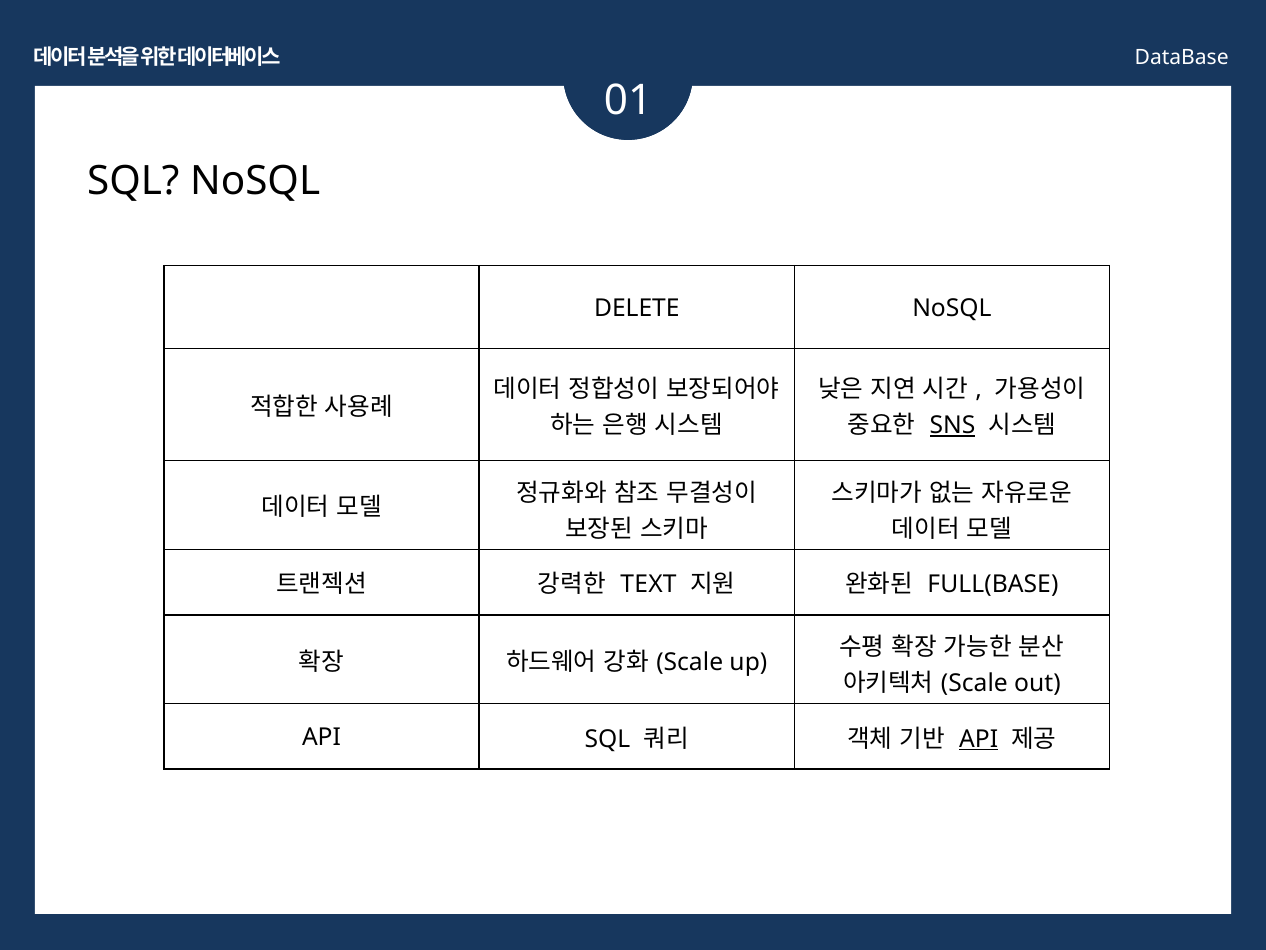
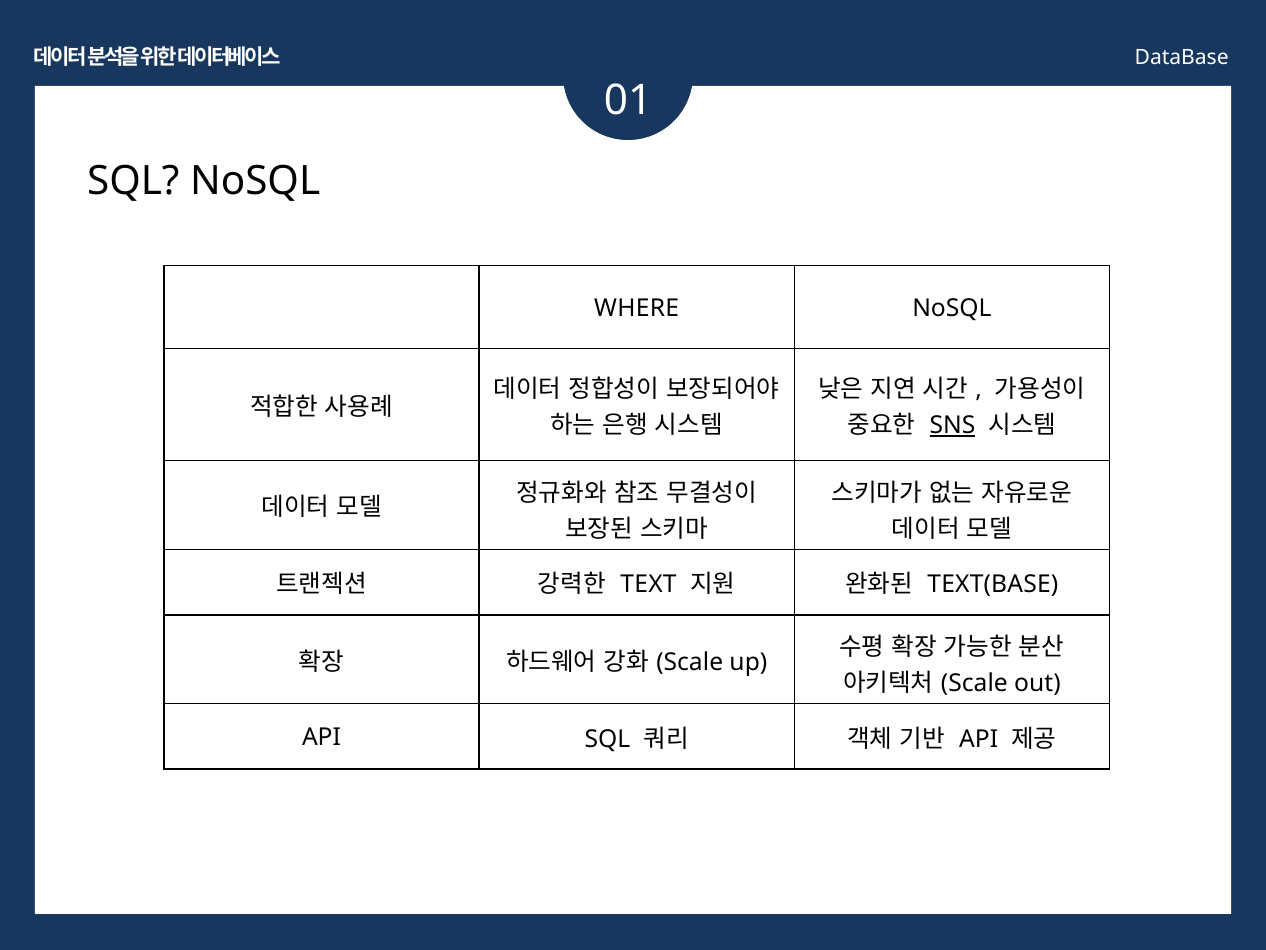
DELETE: DELETE -> WHERE (637, 308)
FULL(BASE: FULL(BASE -> TEXT(BASE (993, 584)
API underline: present -> none (979, 739)
